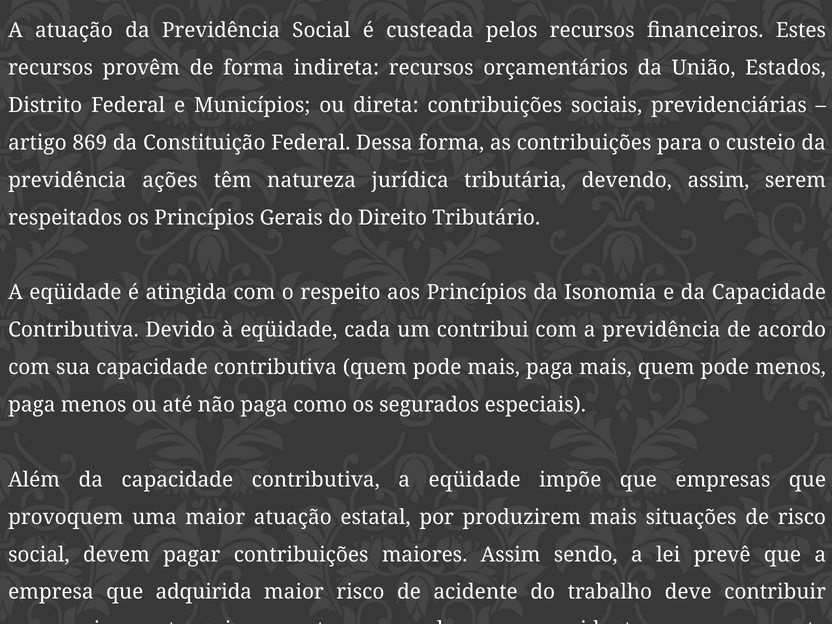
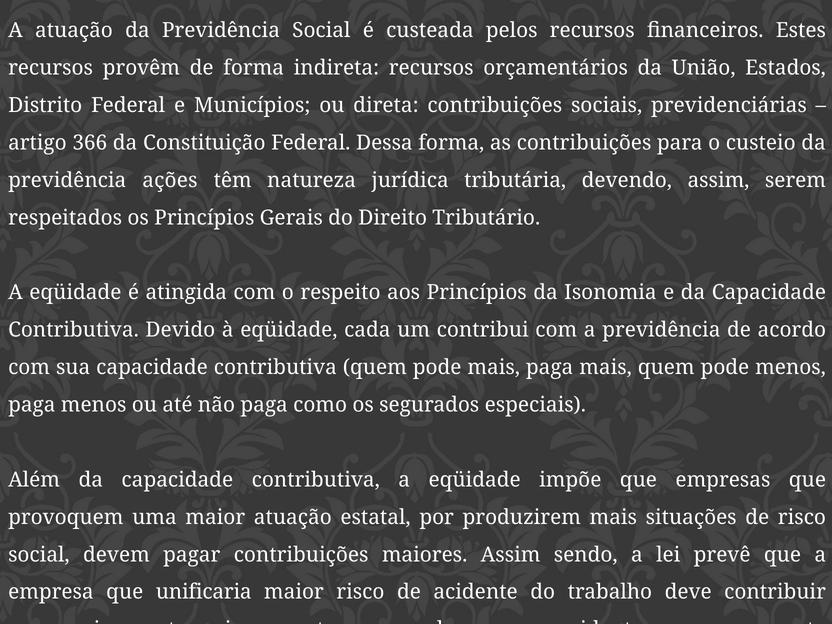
869: 869 -> 366 (90, 143)
adquirida: adquirida -> unificaria (204, 592)
